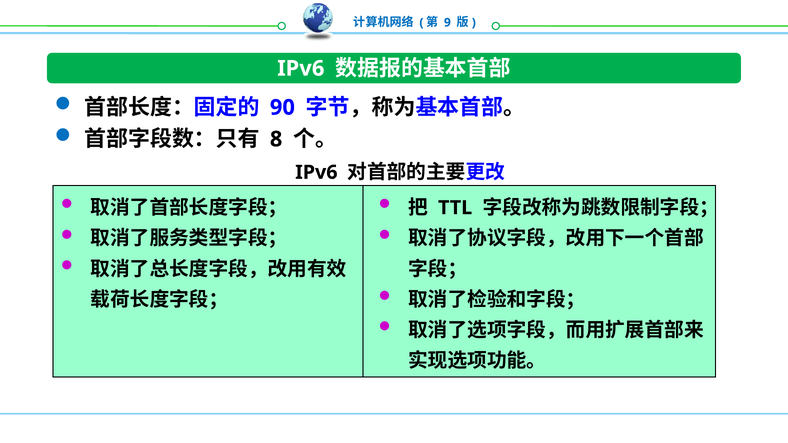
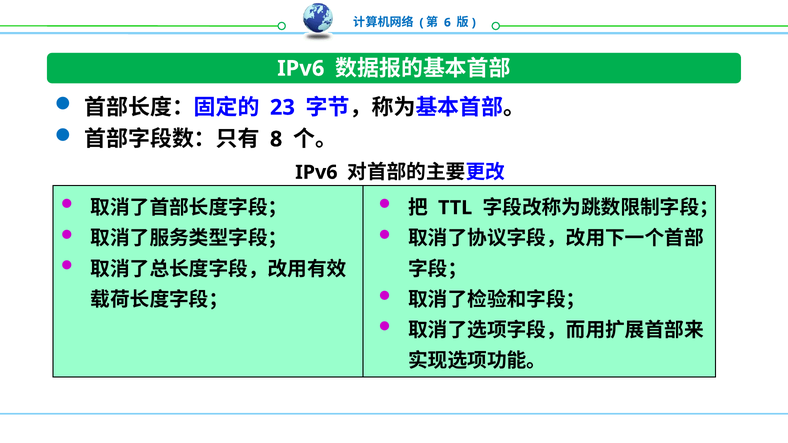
9: 9 -> 6 (447, 23)
90: 90 -> 23 (282, 108)
